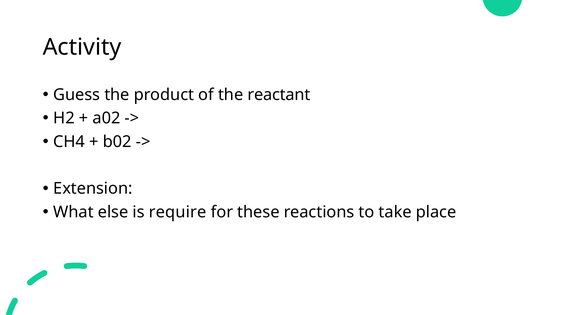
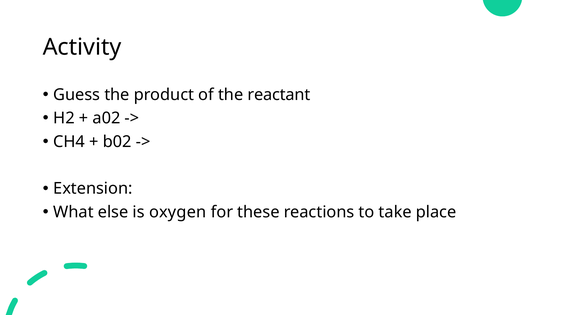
require: require -> oxygen (178, 212)
